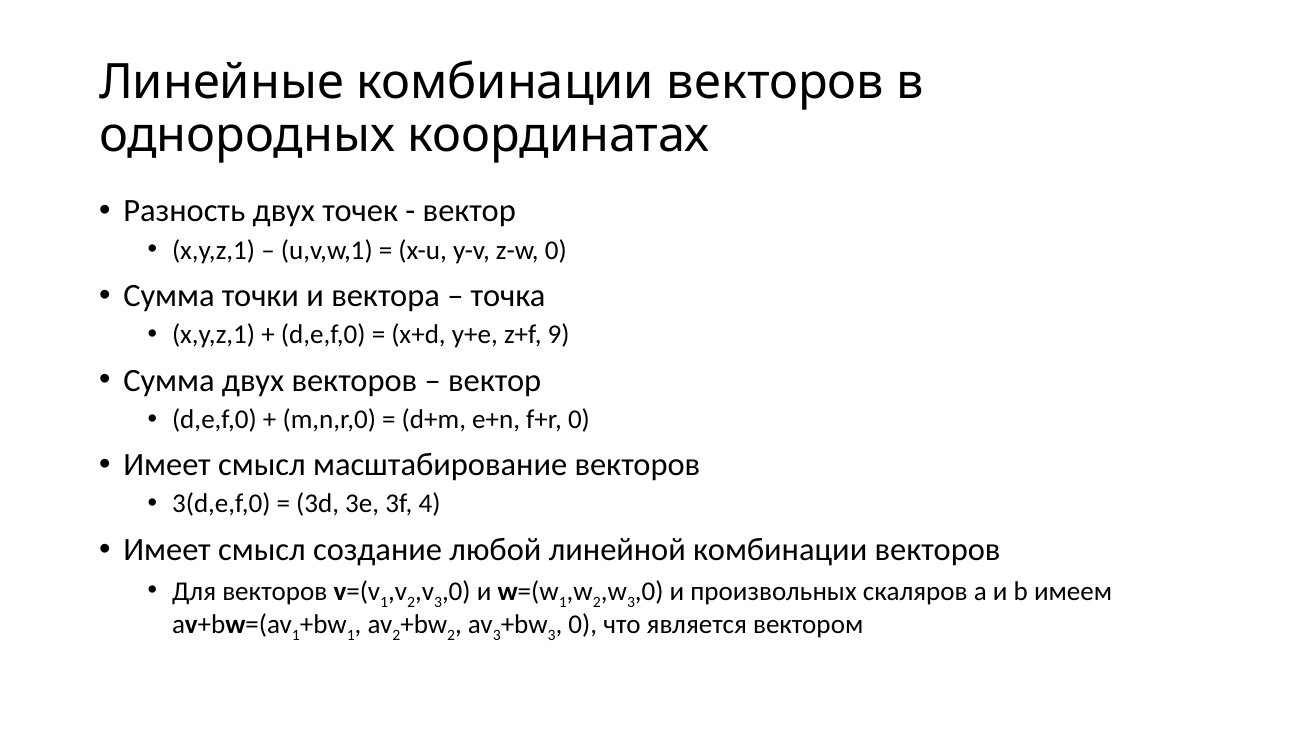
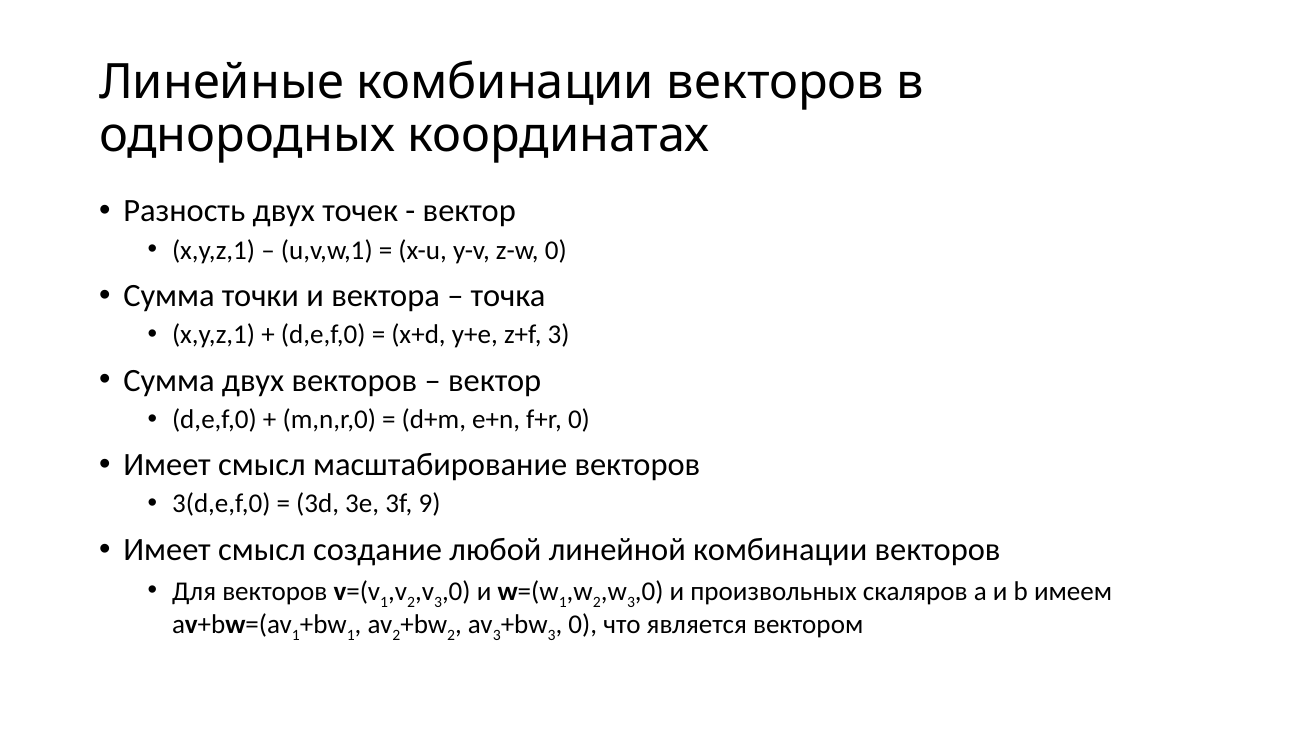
z+f 9: 9 -> 3 (559, 335)
4: 4 -> 9 (429, 504)
